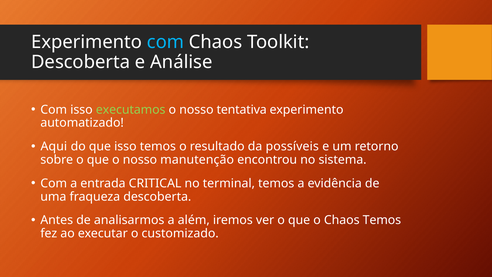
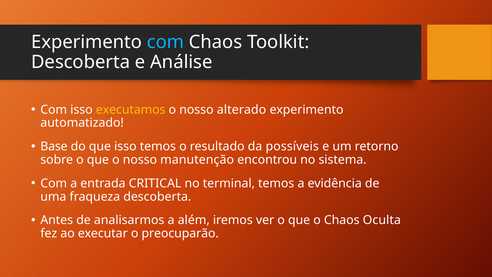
executamos colour: light green -> yellow (131, 110)
tentativa: tentativa -> alterado (242, 110)
Aqui: Aqui -> Base (54, 146)
Chaos Temos: Temos -> Oculta (382, 220)
customizado: customizado -> preocuparão (180, 233)
